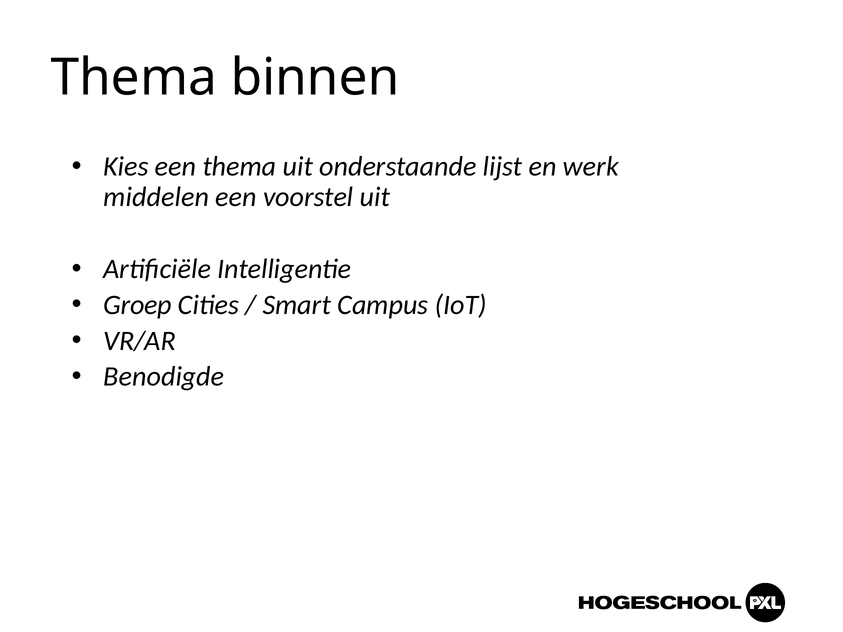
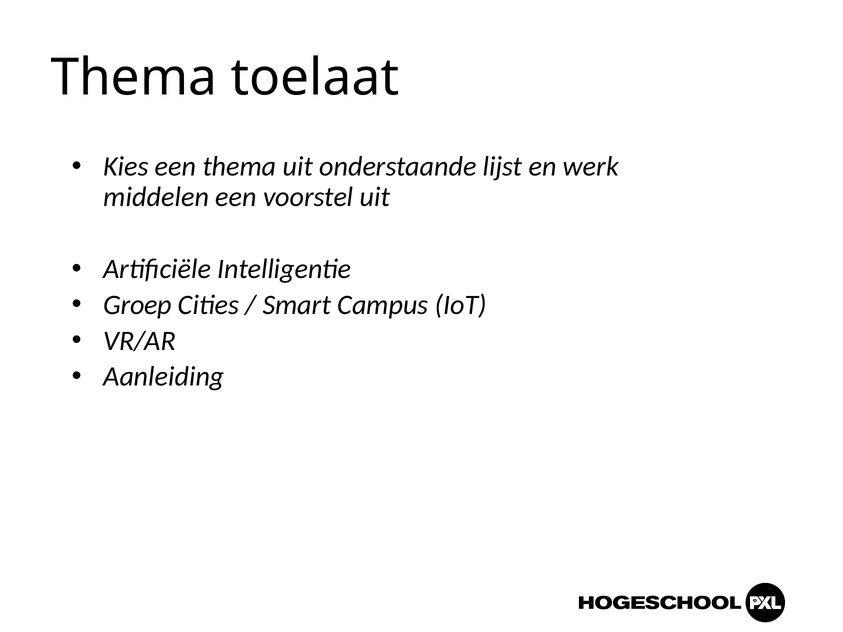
binnen: binnen -> toelaat (315, 78)
Benodigde: Benodigde -> Aanleiding (164, 377)
